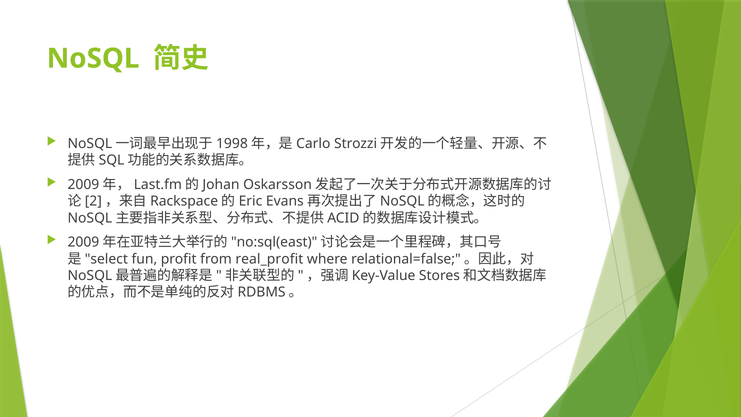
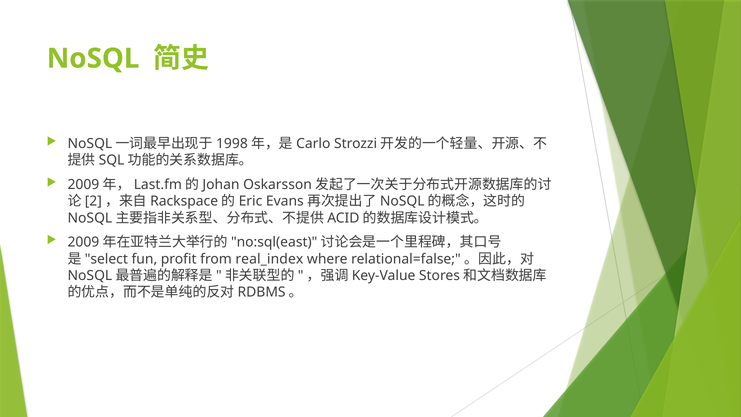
real_profit: real_profit -> real_index (269, 259)
